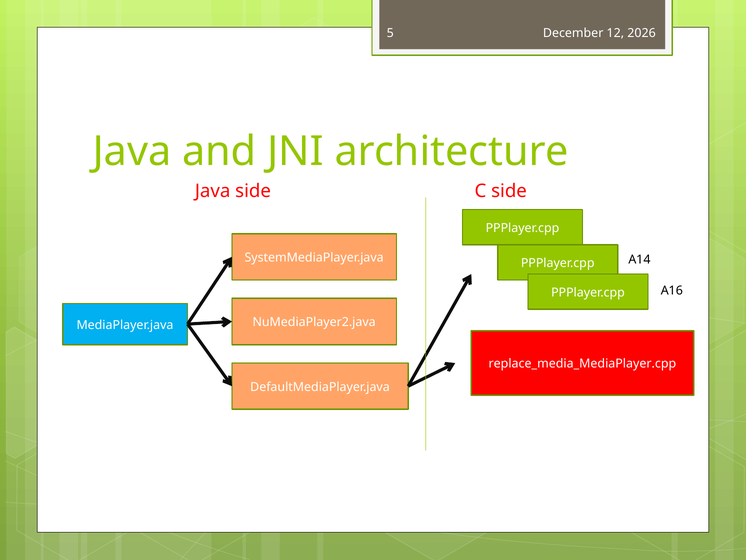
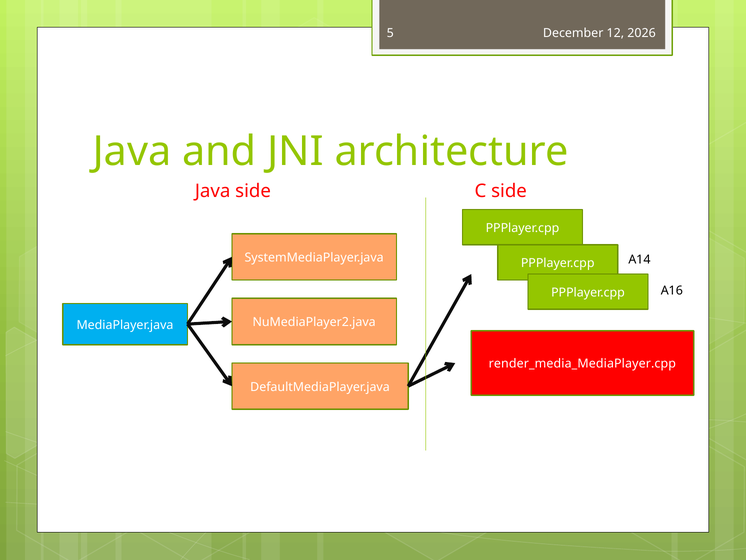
replace_media_MediaPlayer.cpp: replace_media_MediaPlayer.cpp -> render_media_MediaPlayer.cpp (582, 364)
